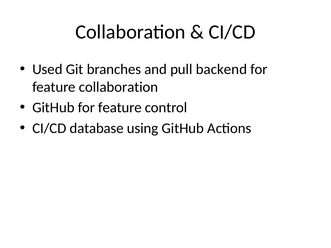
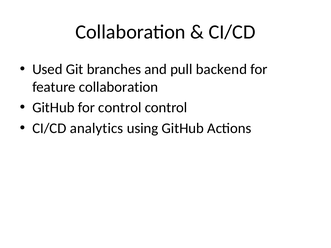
GitHub for feature: feature -> control (120, 108)
database: database -> analytics (97, 128)
